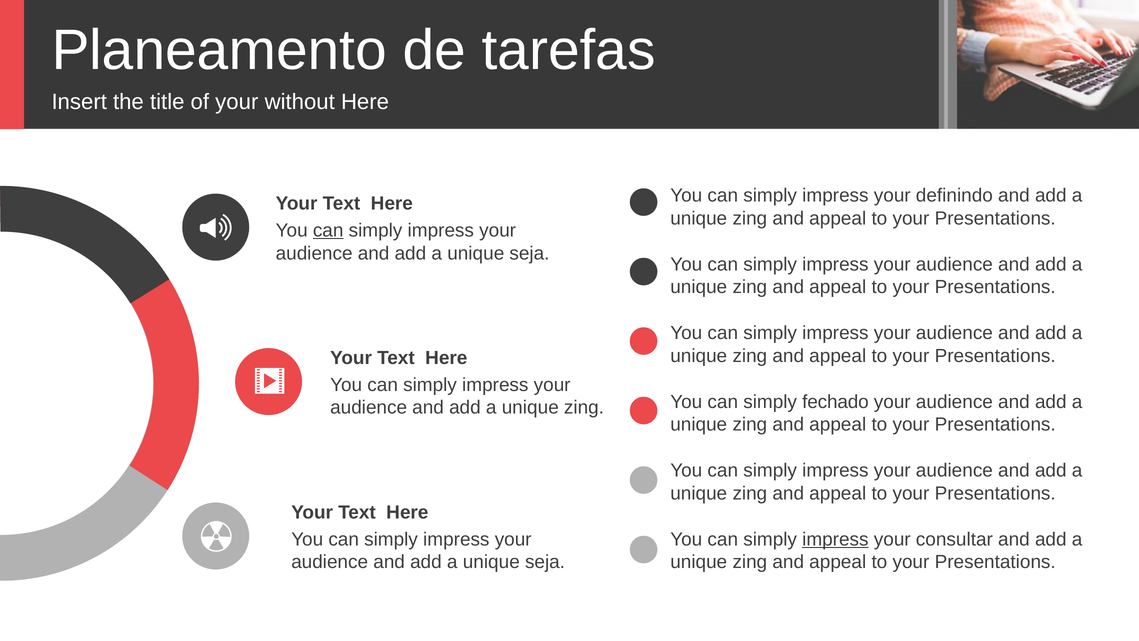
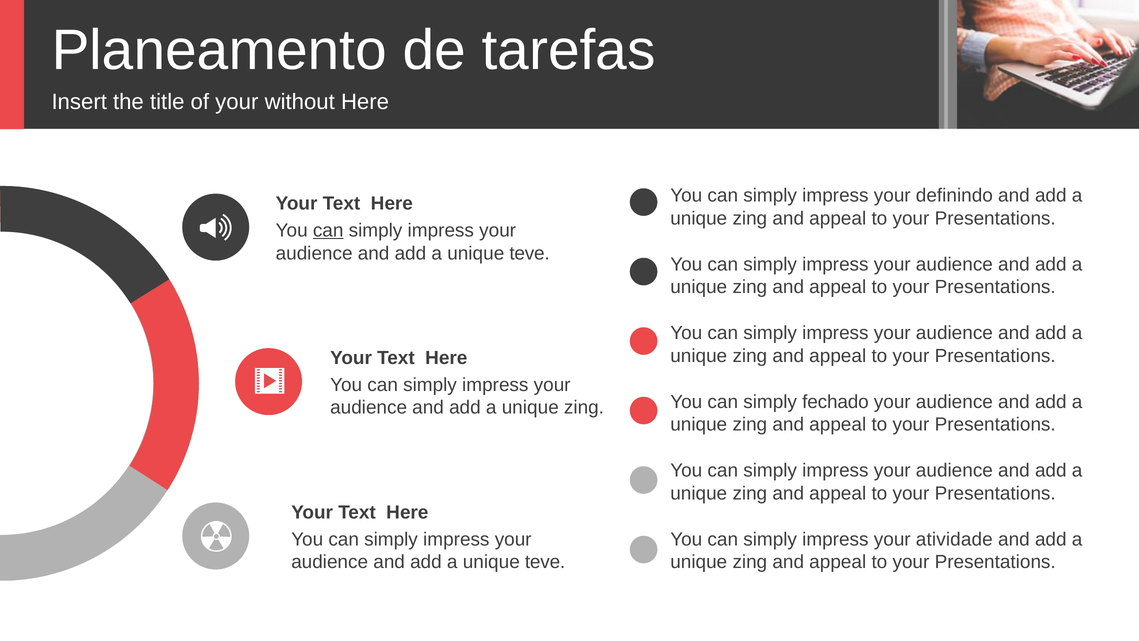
seja: seja -> teve (530, 253)
impress underline: present -> none (835, 539)
consultar: consultar -> atividade (954, 539)
seja: seja -> teve (545, 562)
